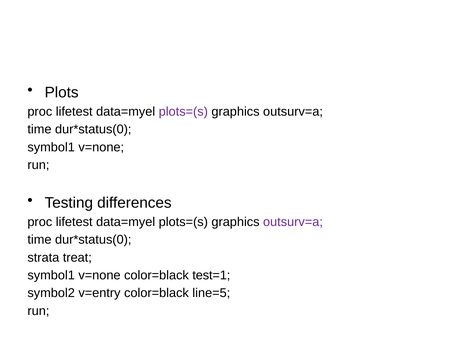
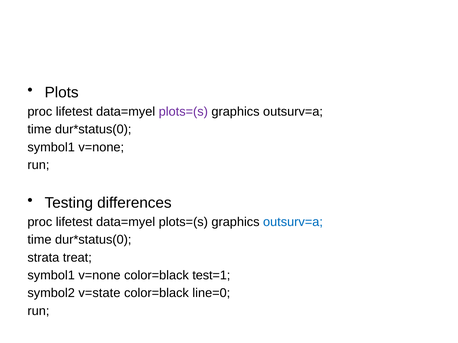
outsurv=a colour: purple -> blue (293, 222)
v=entry: v=entry -> v=state (99, 294)
line=5: line=5 -> line=0 (211, 294)
